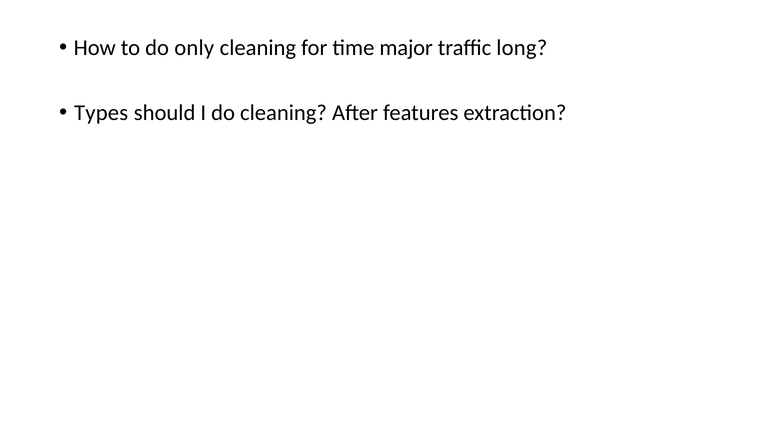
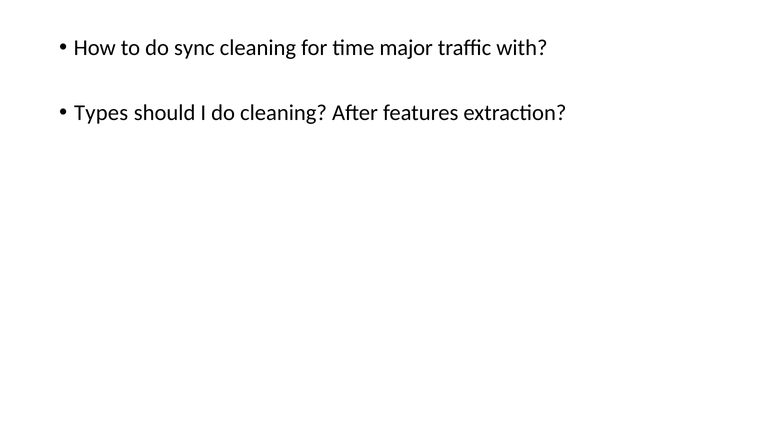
only: only -> sync (194, 48)
long: long -> with (522, 48)
